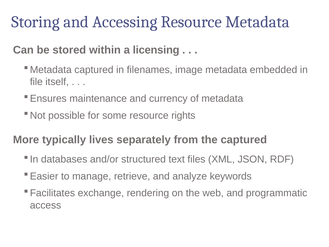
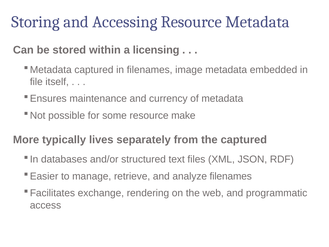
rights: rights -> make (183, 115)
analyze keywords: keywords -> filenames (231, 176)
